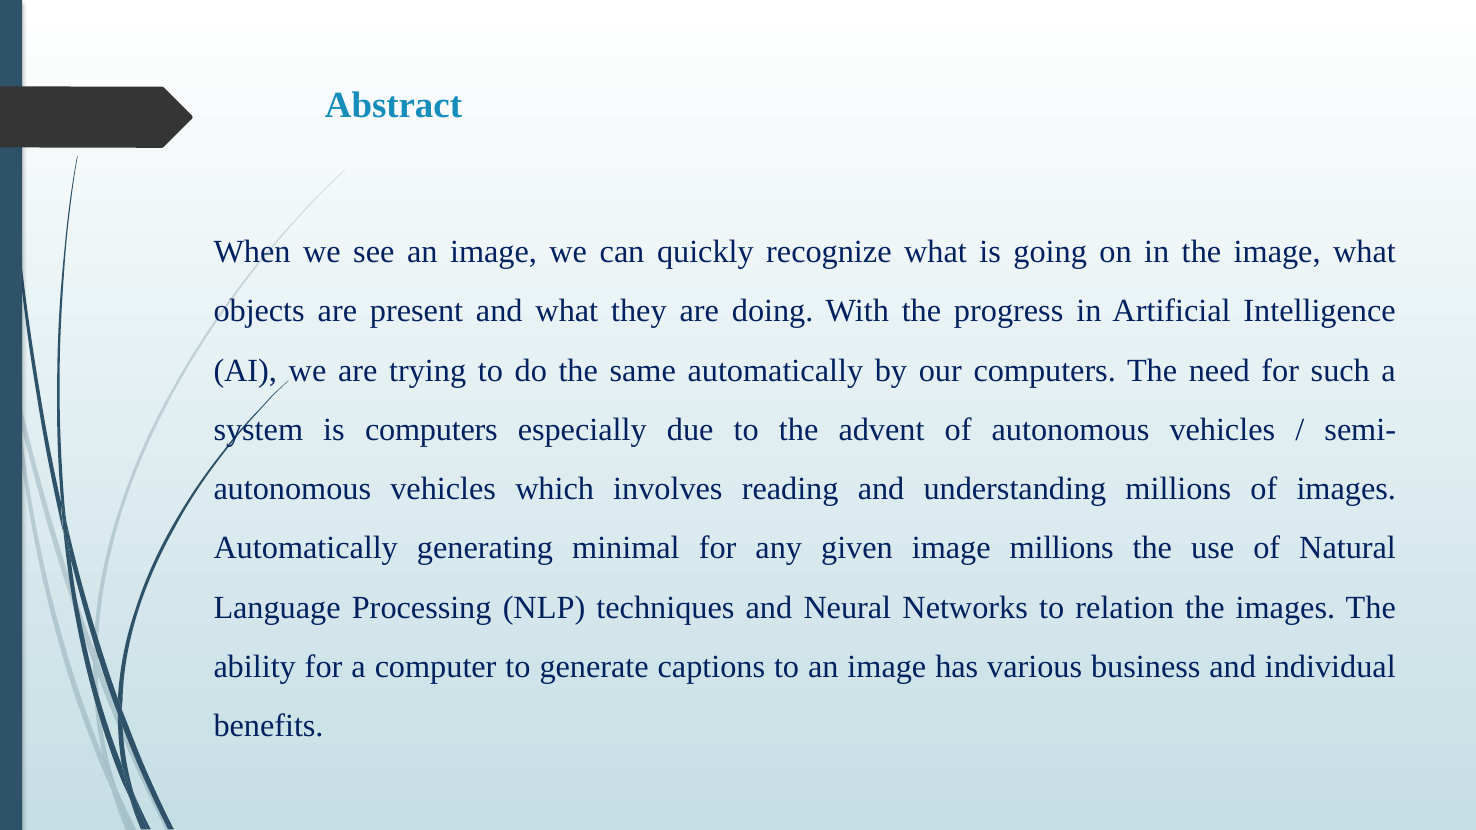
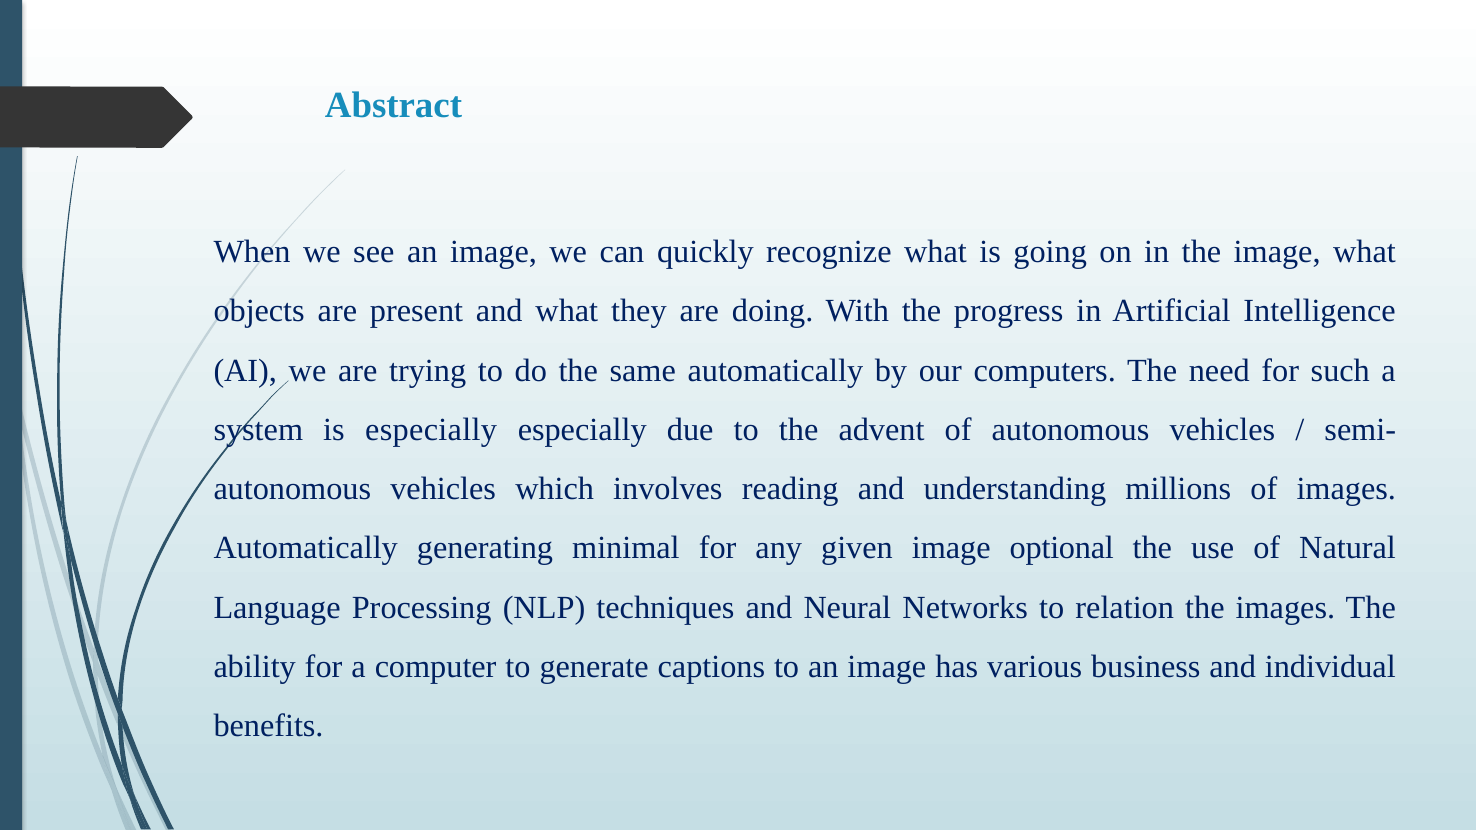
is computers: computers -> especially (431, 430)
image millions: millions -> optional (1062, 548)
